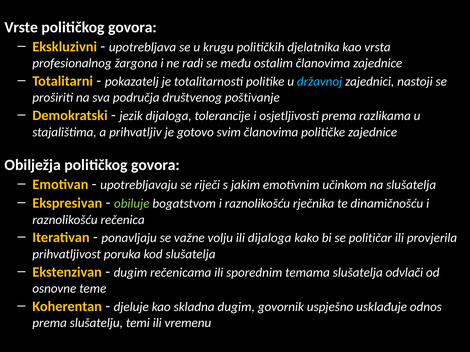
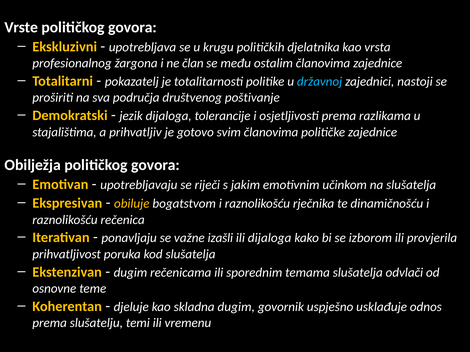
radi: radi -> član (193, 63)
obiluje colour: light green -> yellow (132, 204)
volju: volju -> izašli (220, 238)
političar: političar -> izborom (370, 238)
